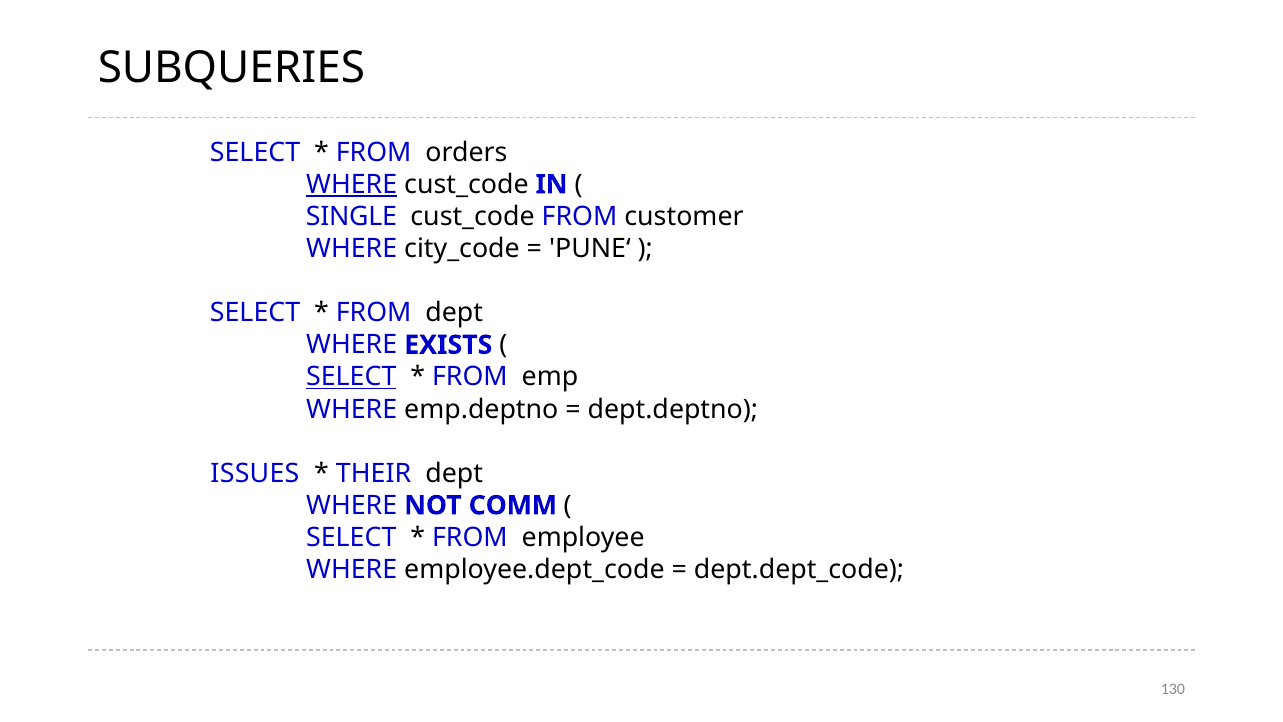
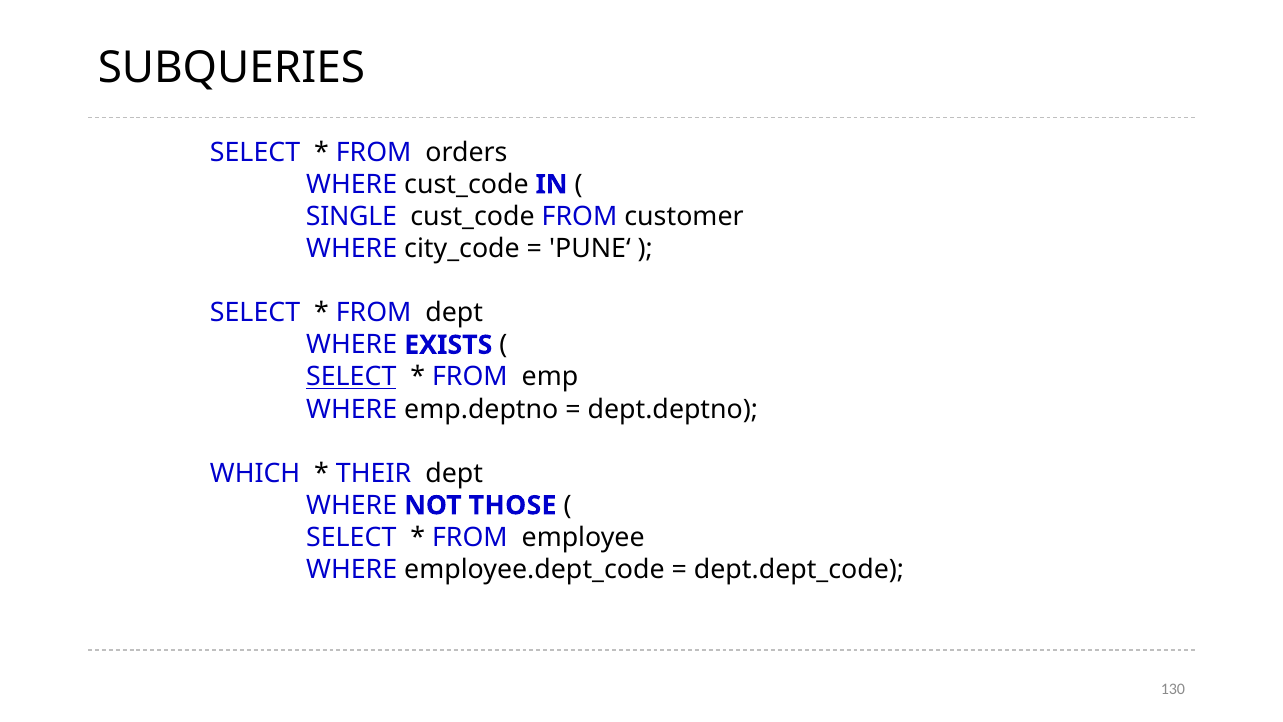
WHERE underline: present -> none (352, 184)
ISSUES: ISSUES -> WHICH (255, 473)
COMM: COMM -> THOSE (513, 505)
